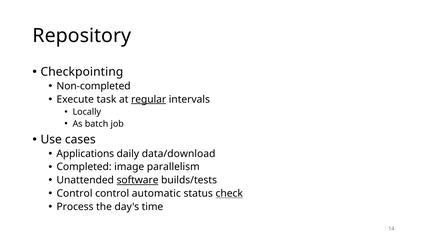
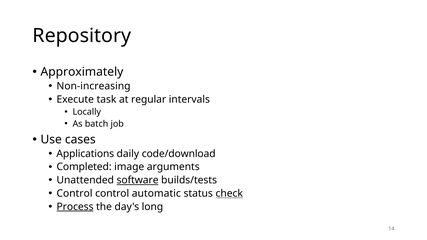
Checkpointing: Checkpointing -> Approximately (82, 72)
Non-completed: Non-completed -> Non-increasing (94, 86)
regular underline: present -> none (149, 99)
data/download: data/download -> code/download (179, 154)
parallelism: parallelism -> arguments (173, 167)
Process underline: none -> present (75, 207)
time: time -> long (152, 207)
